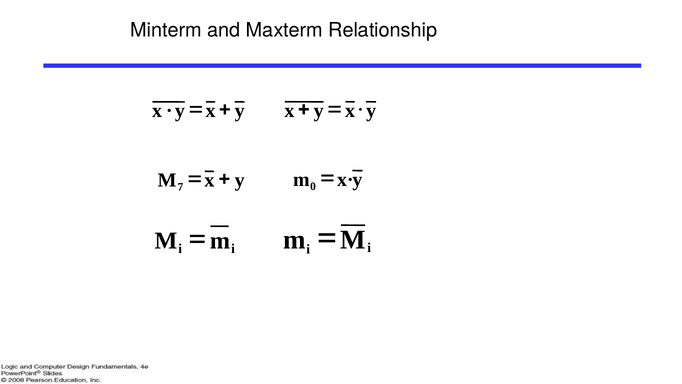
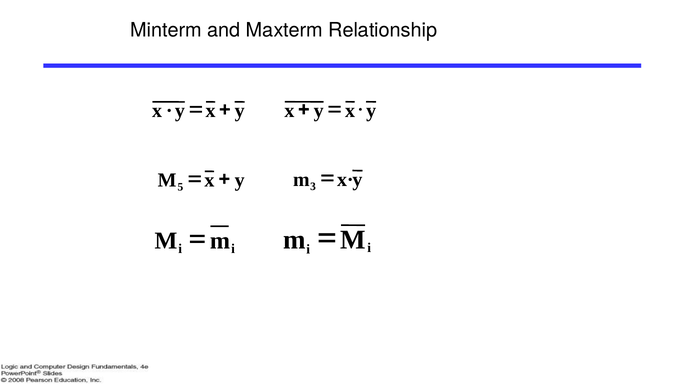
0: 0 -> 3 (313, 186)
7: 7 -> 5 (180, 187)
